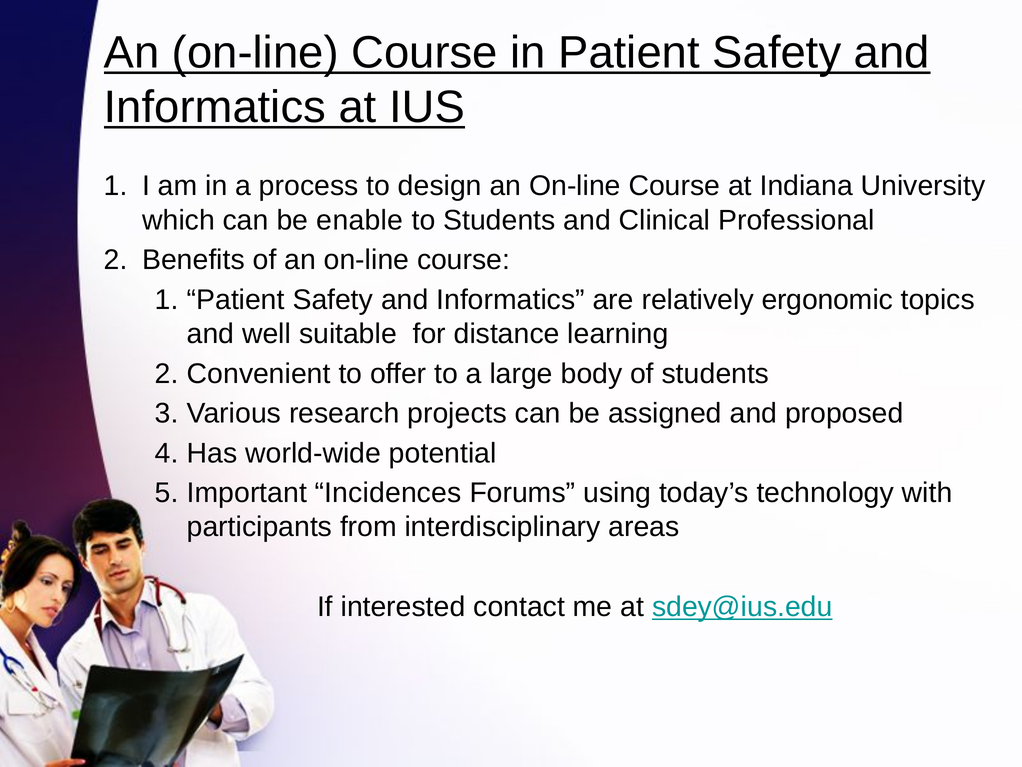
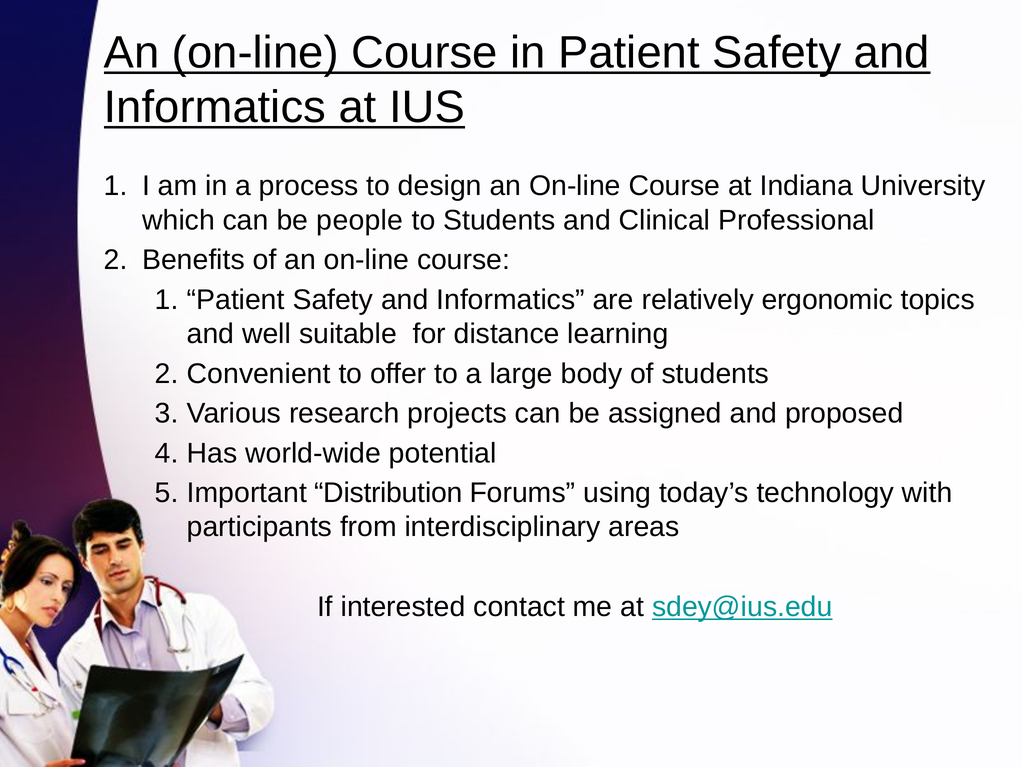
enable: enable -> people (360, 220)
Incidences: Incidences -> Distribution (388, 493)
